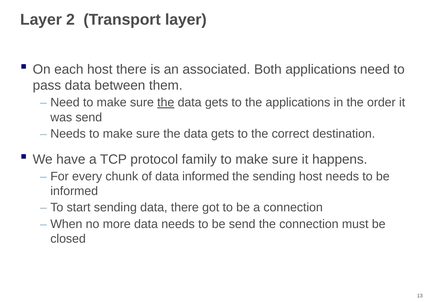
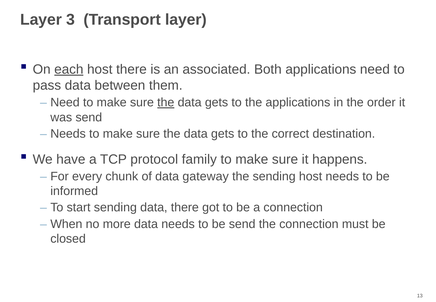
2: 2 -> 3 (70, 20)
each underline: none -> present (69, 69)
data informed: informed -> gateway (206, 176)
